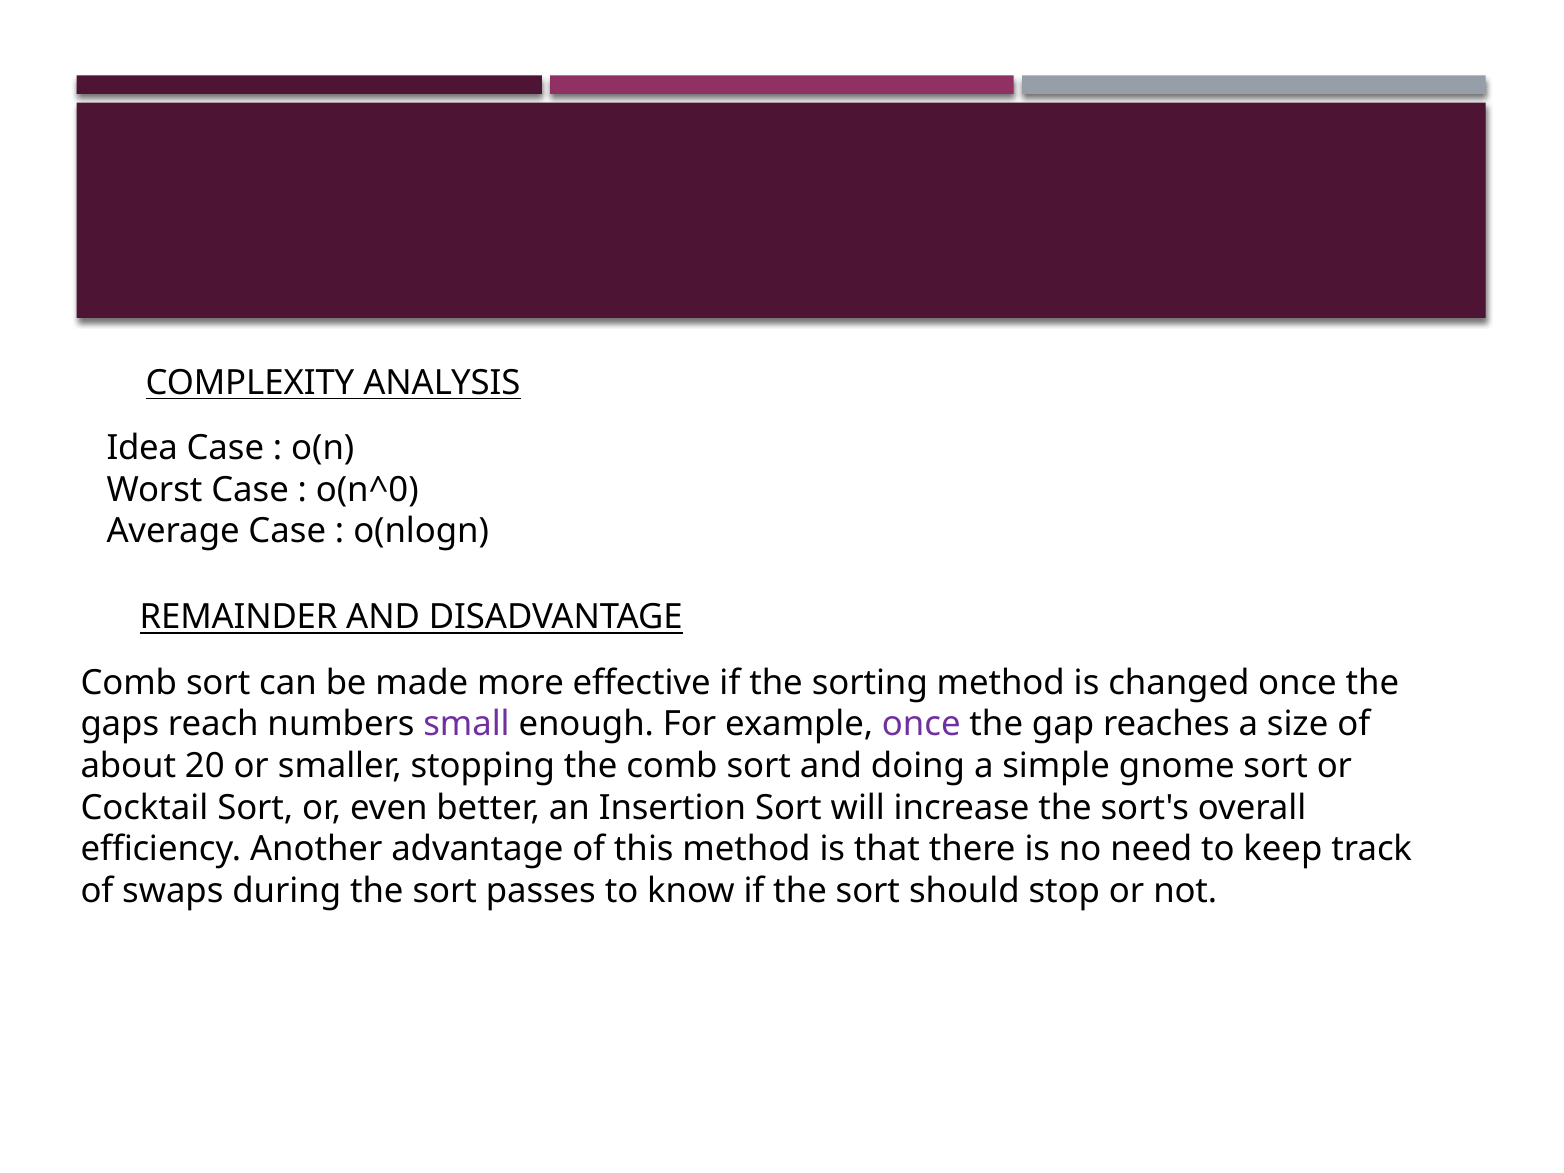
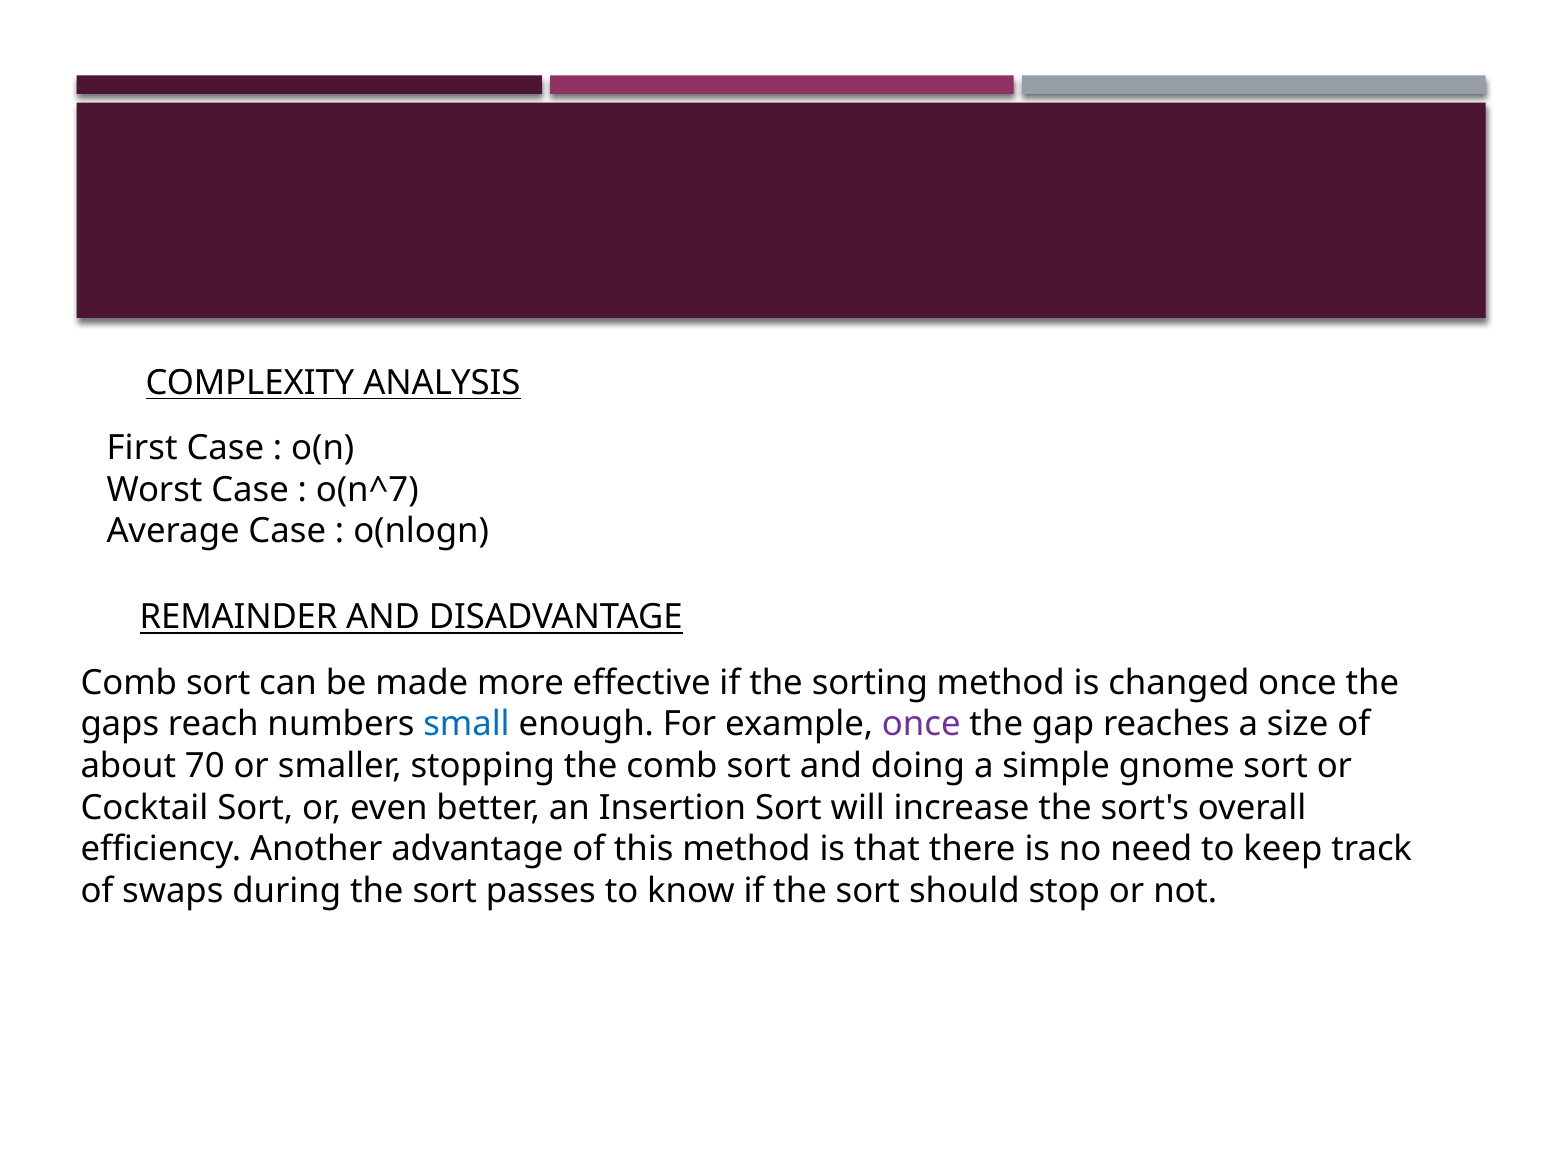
Idea: Idea -> First (142, 448)
o(n^0: o(n^0 -> o(n^7 (367, 490)
small colour: purple -> blue (467, 724)
20: 20 -> 70 (205, 766)
